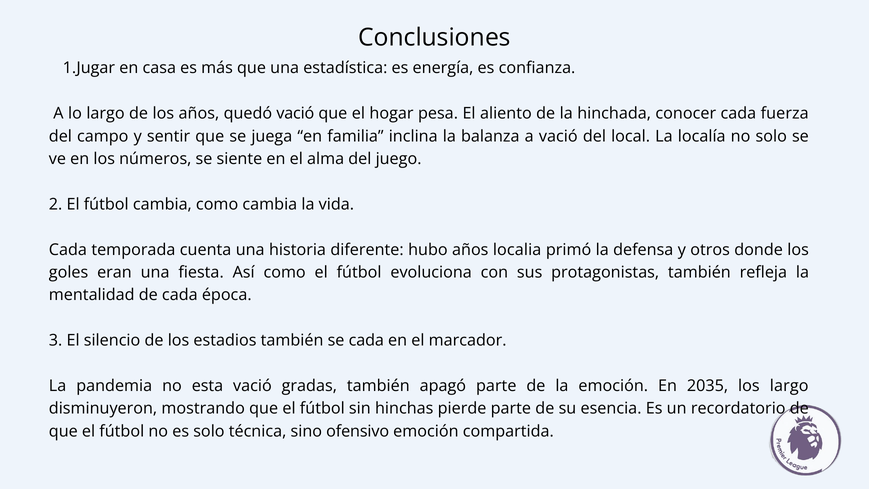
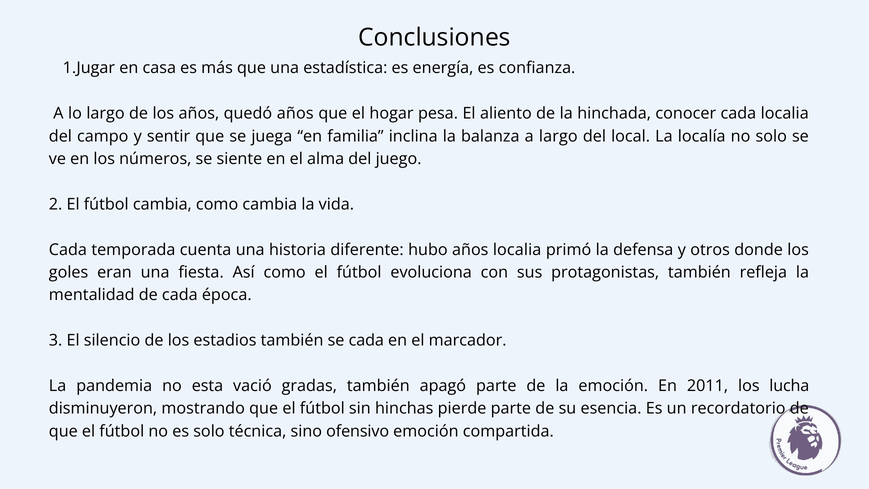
quedó vació: vació -> años (295, 113)
cada fuerza: fuerza -> localia (785, 113)
a vació: vació -> largo (558, 136)
2035: 2035 -> 2011 (707, 386)
los largo: largo -> lucha (789, 386)
